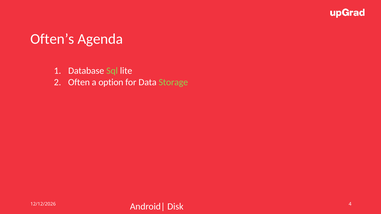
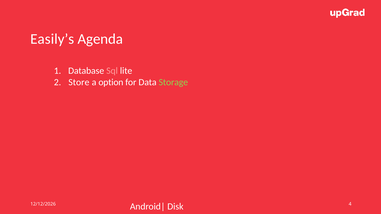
Often’s: Often’s -> Easily’s (52, 39)
Sql colour: light green -> pink (112, 71)
Often: Often -> Store (79, 82)
